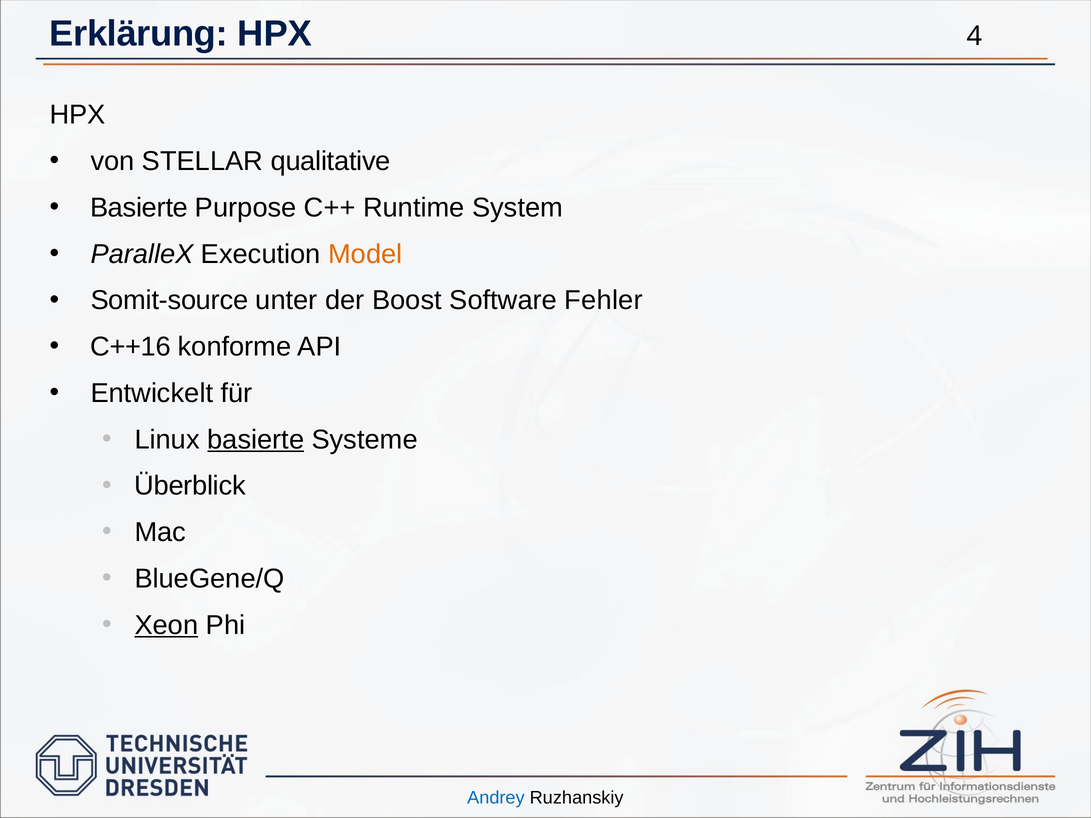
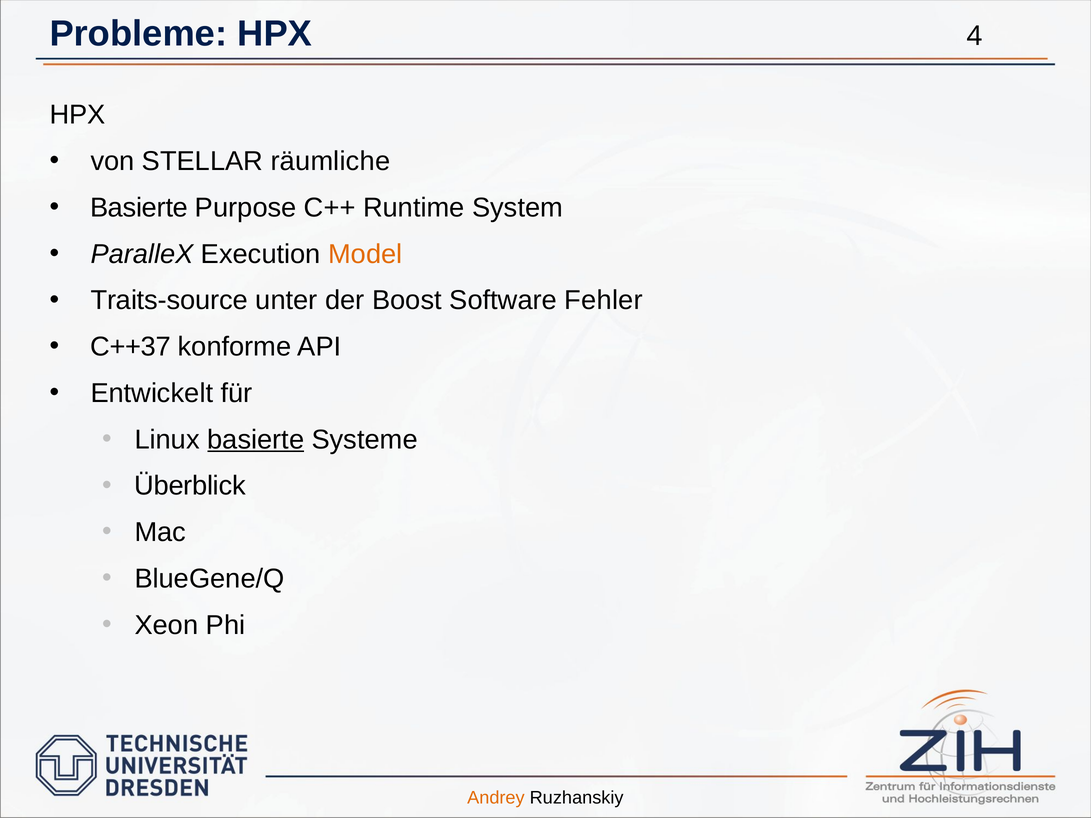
Erklärung: Erklärung -> Probleme (138, 34)
qualitative: qualitative -> räumliche (330, 161)
Somit-source: Somit-source -> Traits-source (169, 301)
C++16: C++16 -> C++37 (130, 347)
Xeon underline: present -> none (166, 625)
Andrey colour: blue -> orange (496, 798)
